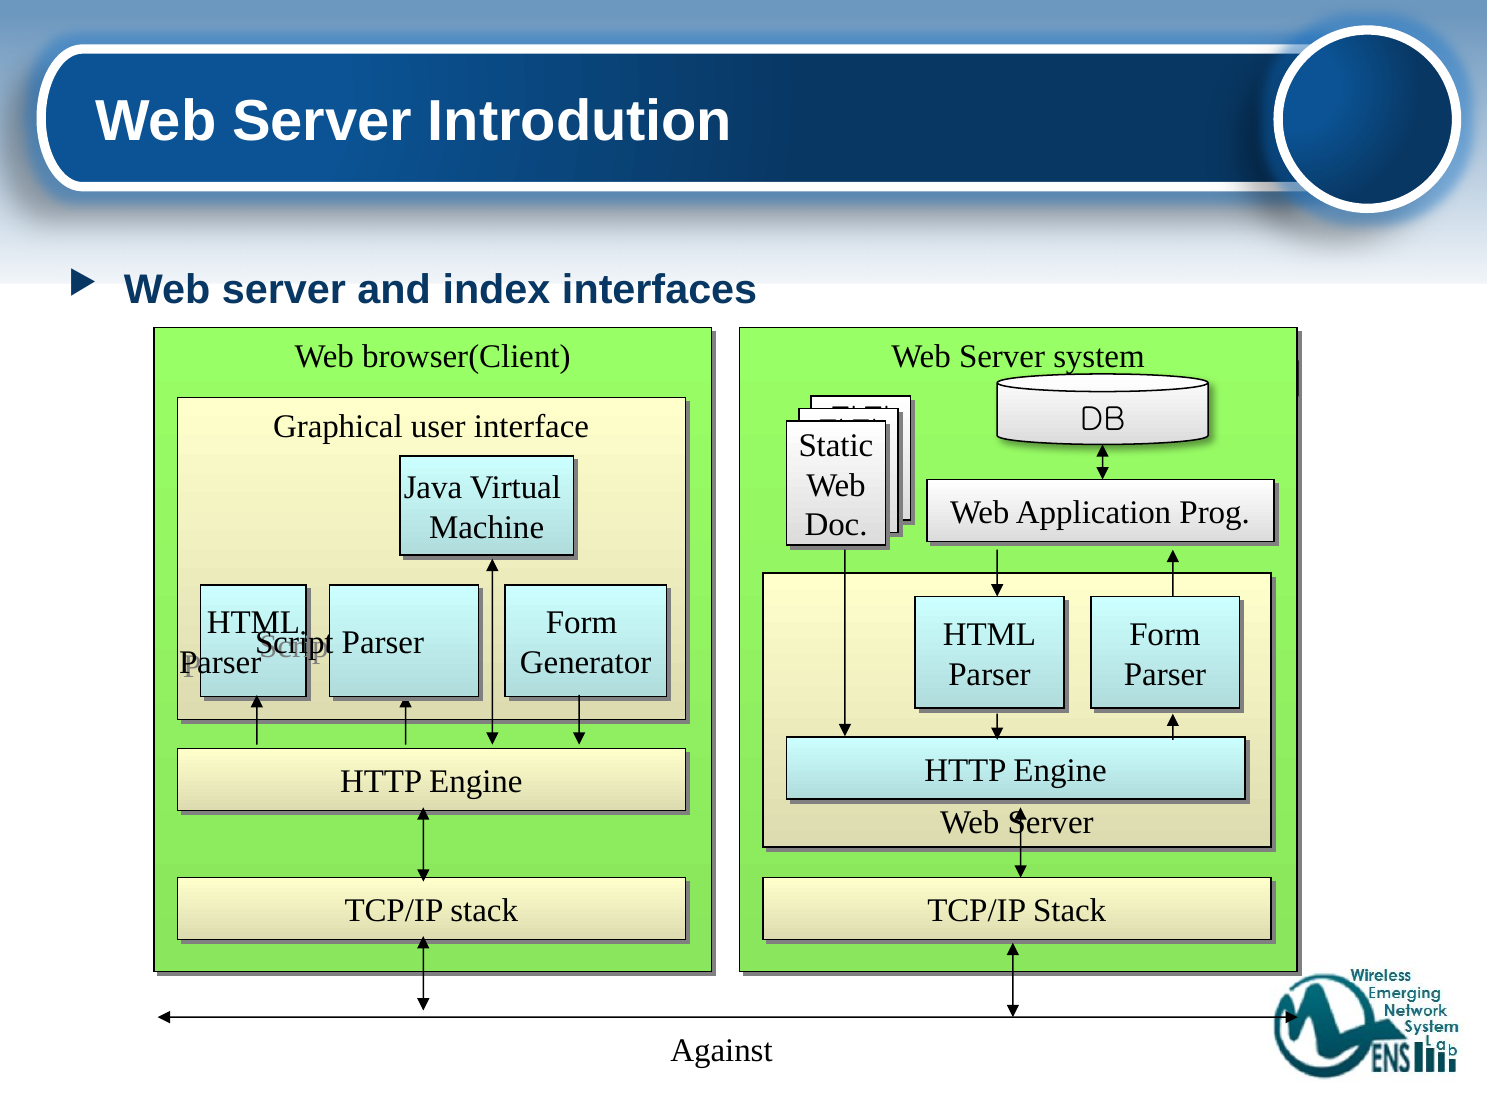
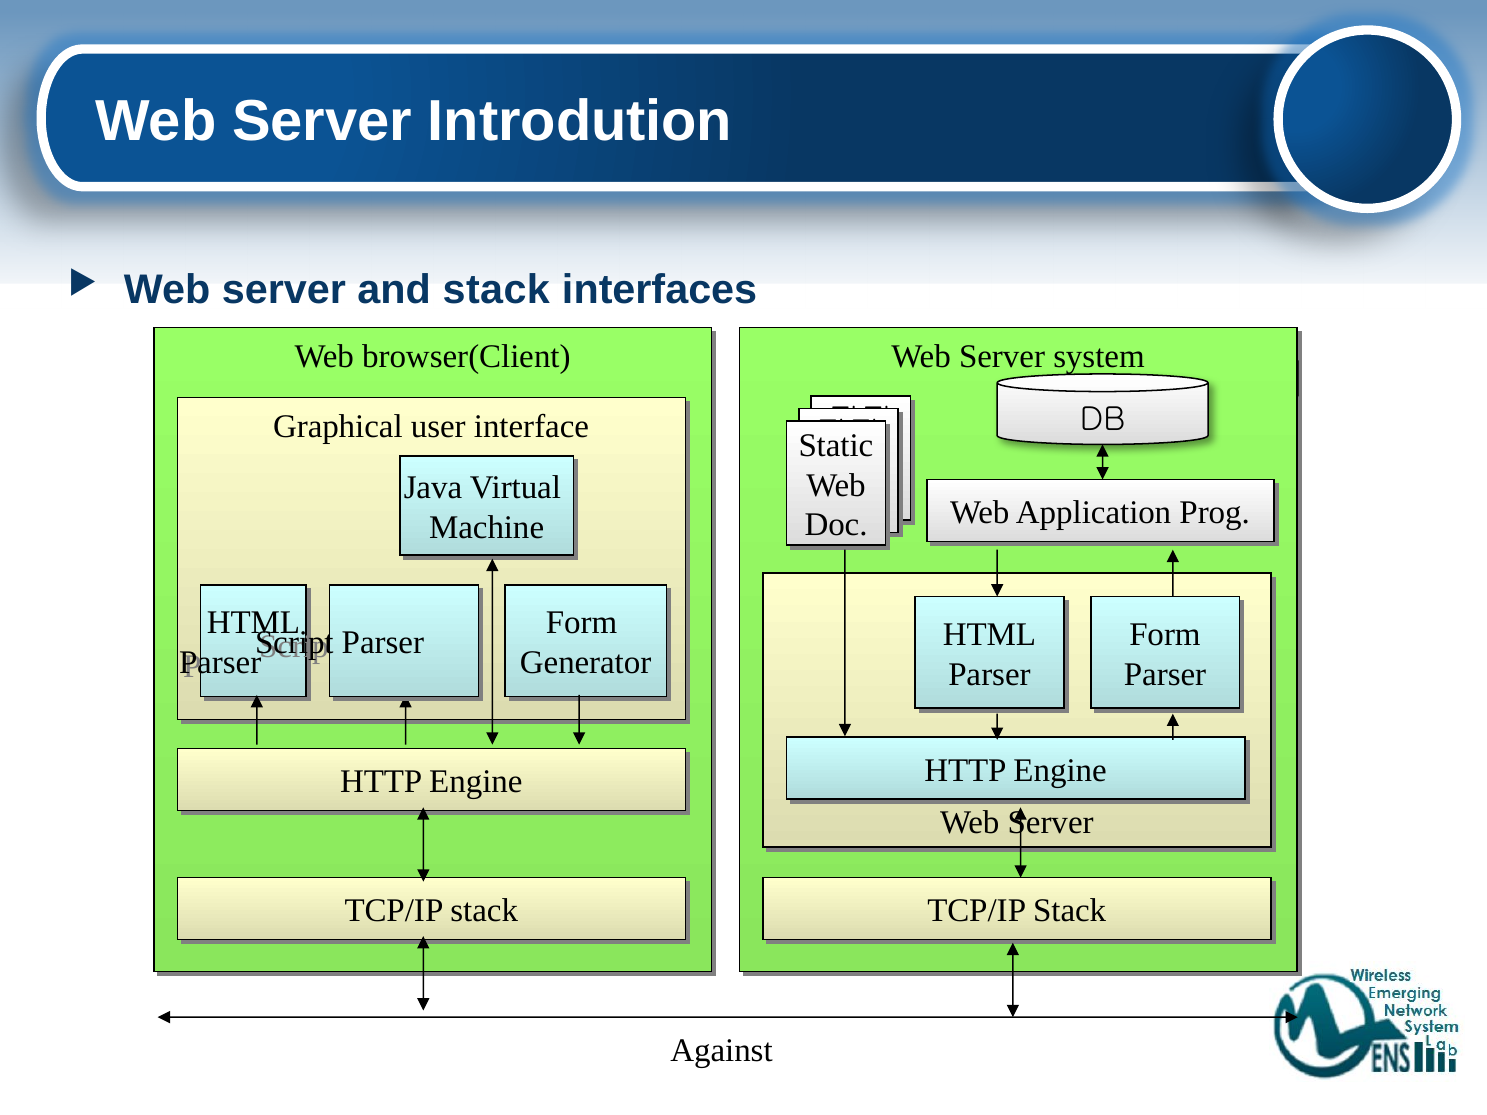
and index: index -> stack (496, 290)
